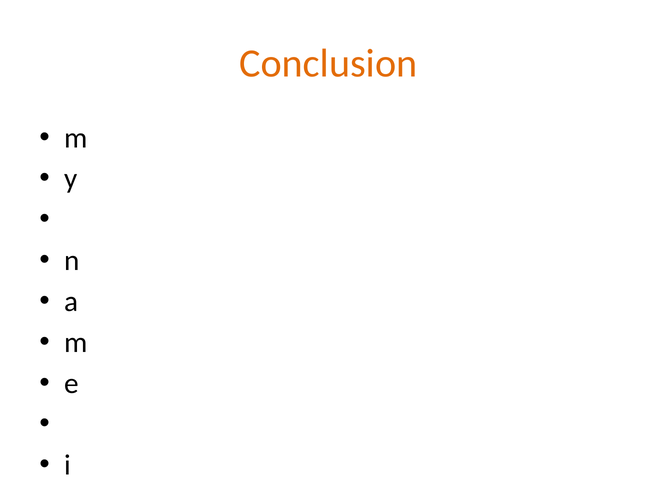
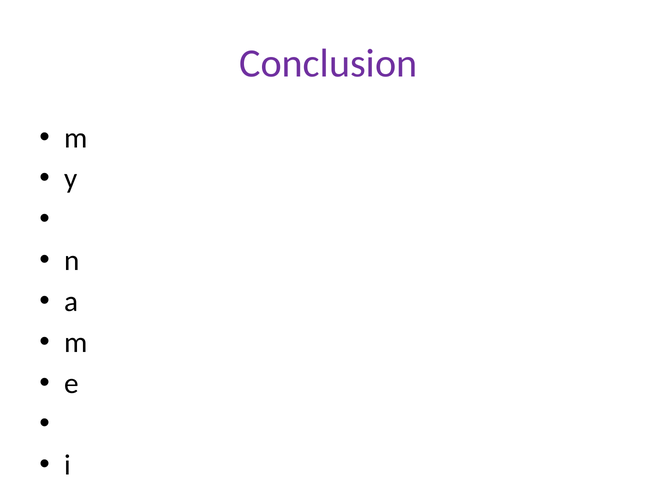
Conclusion colour: orange -> purple (328, 64)
